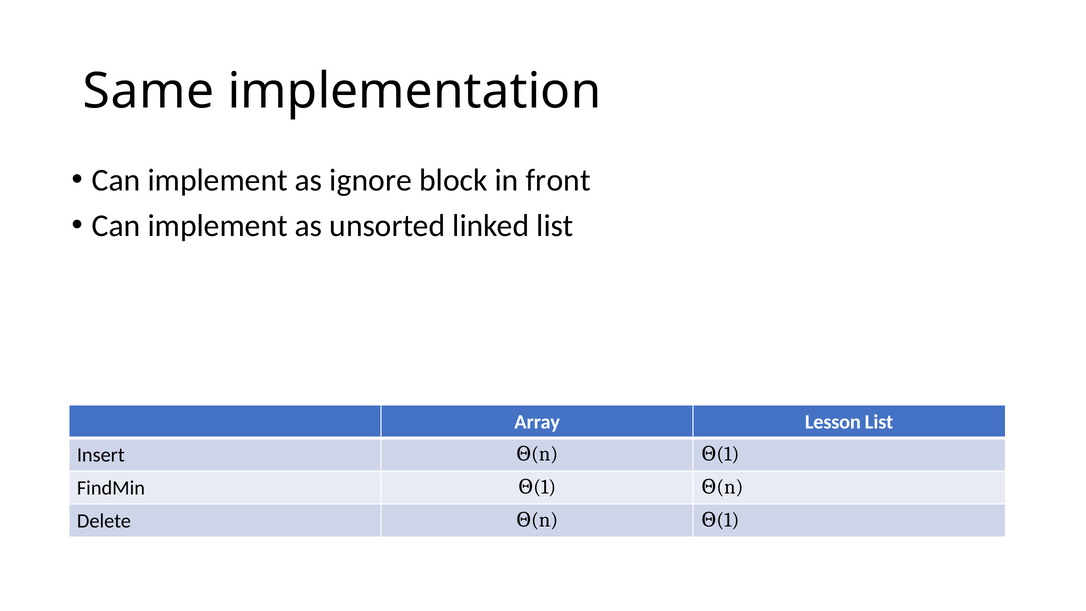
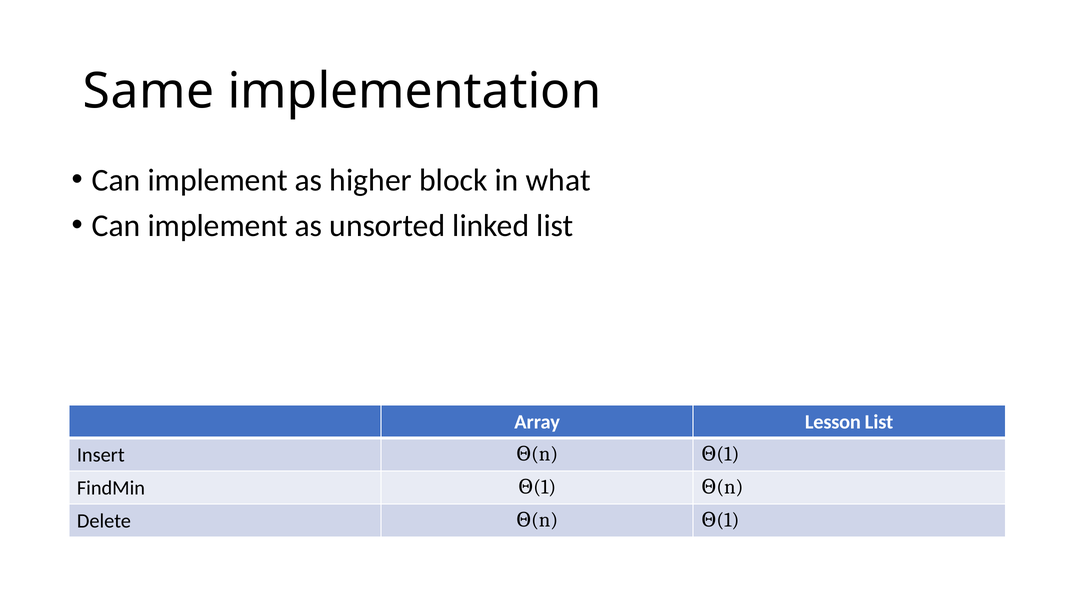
ignore: ignore -> higher (371, 180)
front: front -> what (558, 180)
